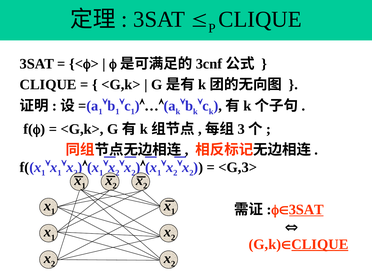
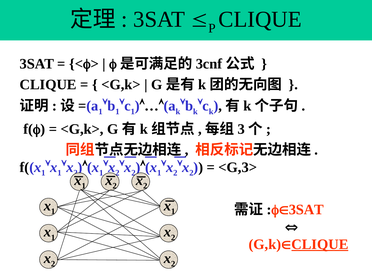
3SAT underline: present -> none (306, 210)
